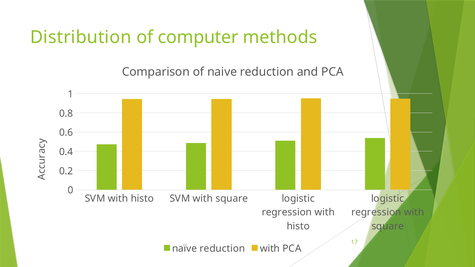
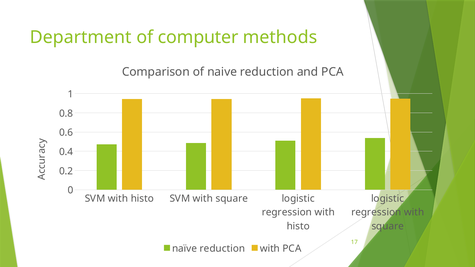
Distribution: Distribution -> Department (81, 37)
